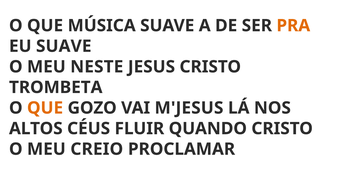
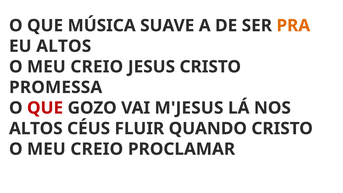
EU SUAVE: SUAVE -> ALTOS (64, 46)
NESTE: NESTE -> CREIO (97, 67)
TROMBETA: TROMBETA -> PROMESSA (56, 87)
QUE colour: orange -> red (45, 108)
